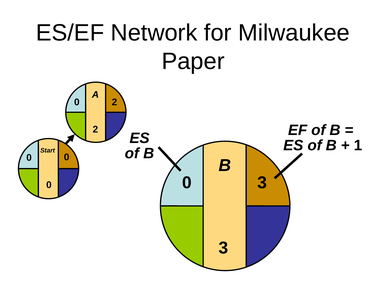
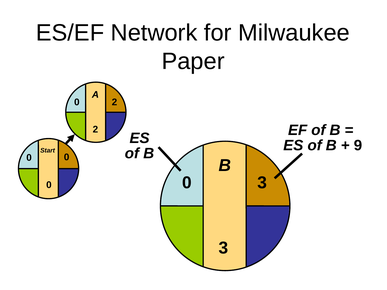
1: 1 -> 9 (358, 146)
